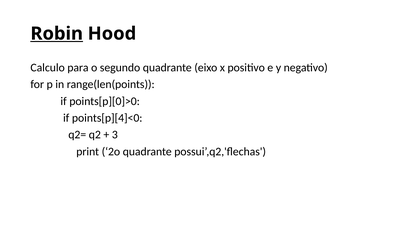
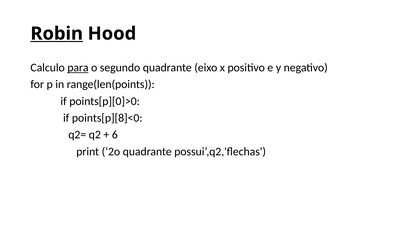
para underline: none -> present (78, 68)
points[p][4]<0: points[p][4]<0 -> points[p][8]<0 (107, 118)
3: 3 -> 6 (115, 135)
